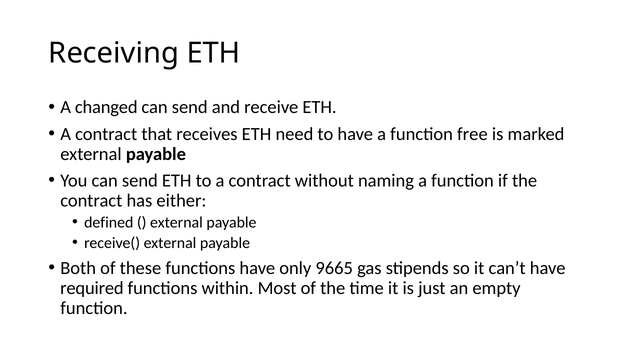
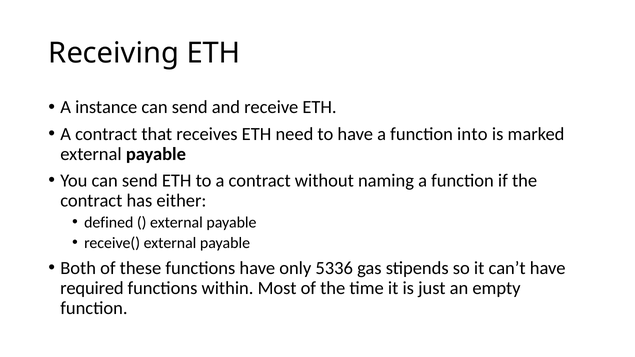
changed: changed -> instance (106, 107)
free: free -> into (472, 134)
9665: 9665 -> 5336 (334, 268)
